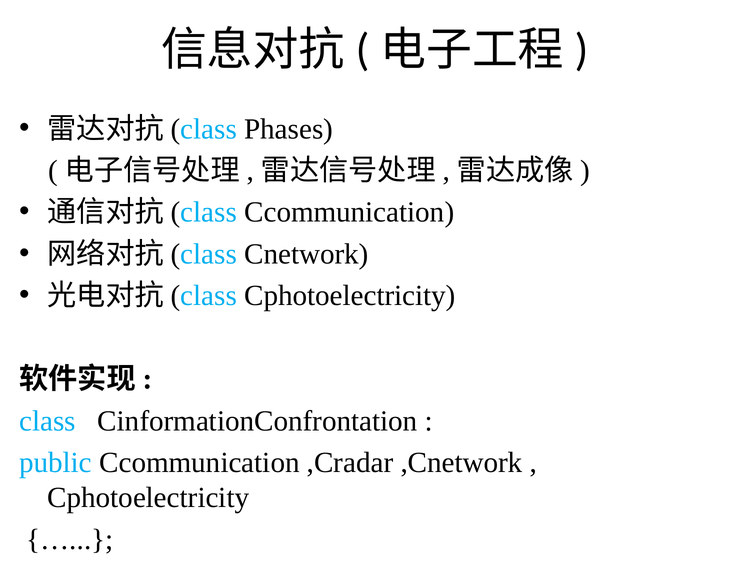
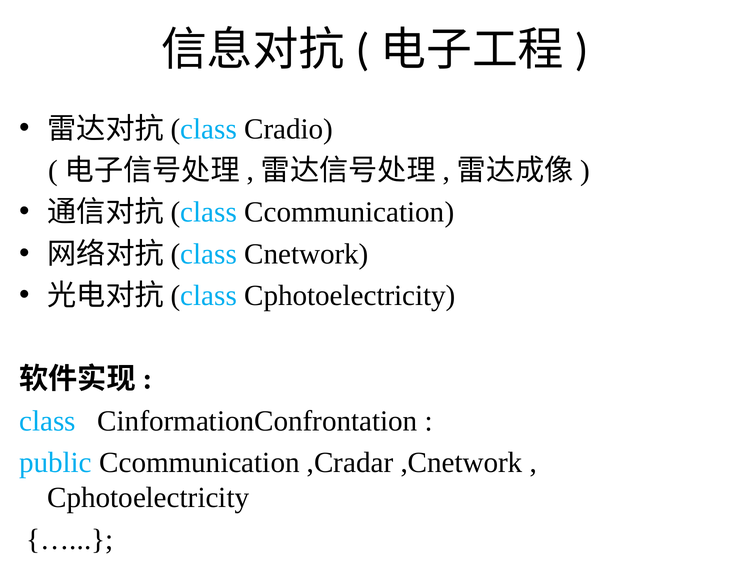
Phases: Phases -> Cradio (289, 129)
